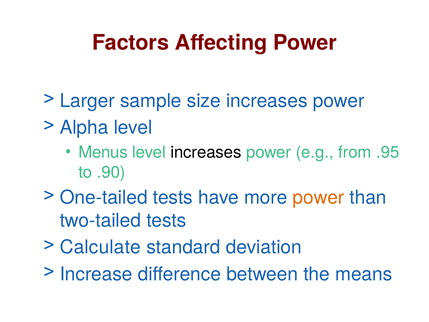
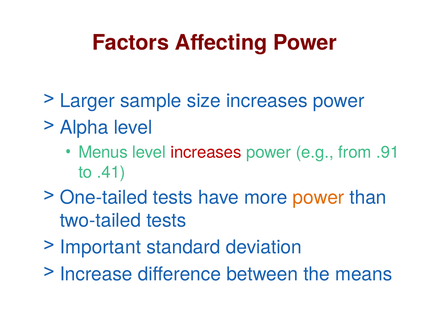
increases colour: black -> red (206, 152)
.95: .95 -> .91 (388, 152)
.90: .90 -> .41 (111, 172)
Calculate: Calculate -> Important (100, 247)
